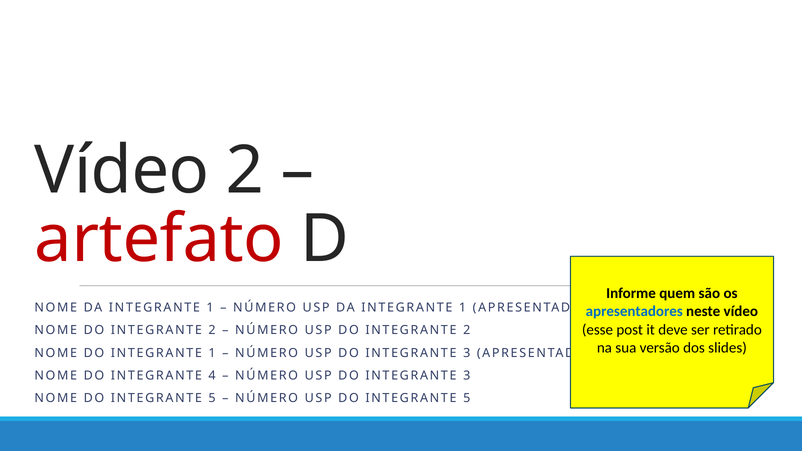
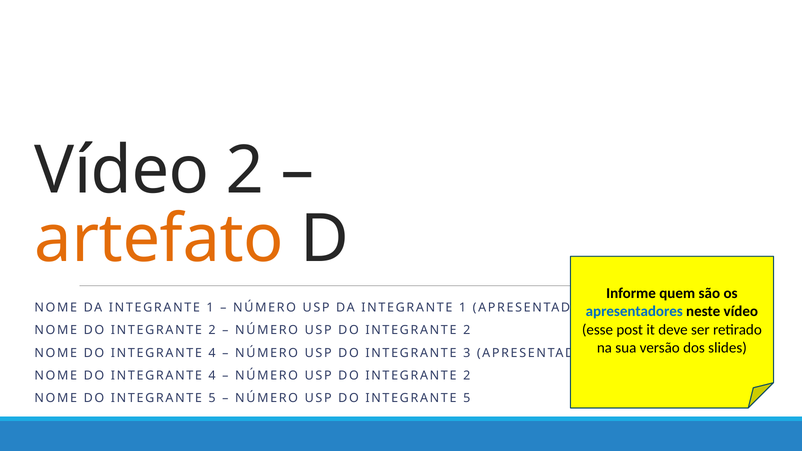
artefato colour: red -> orange (159, 239)
1: 1 -> 4 (212, 353)
3: 3 -> 2 (467, 376)
